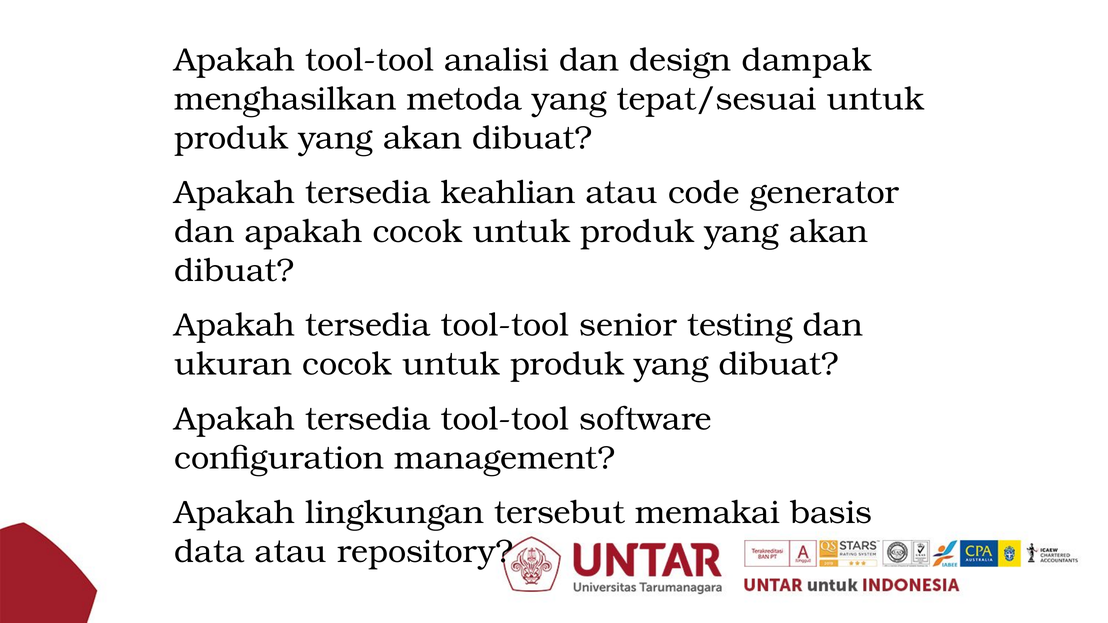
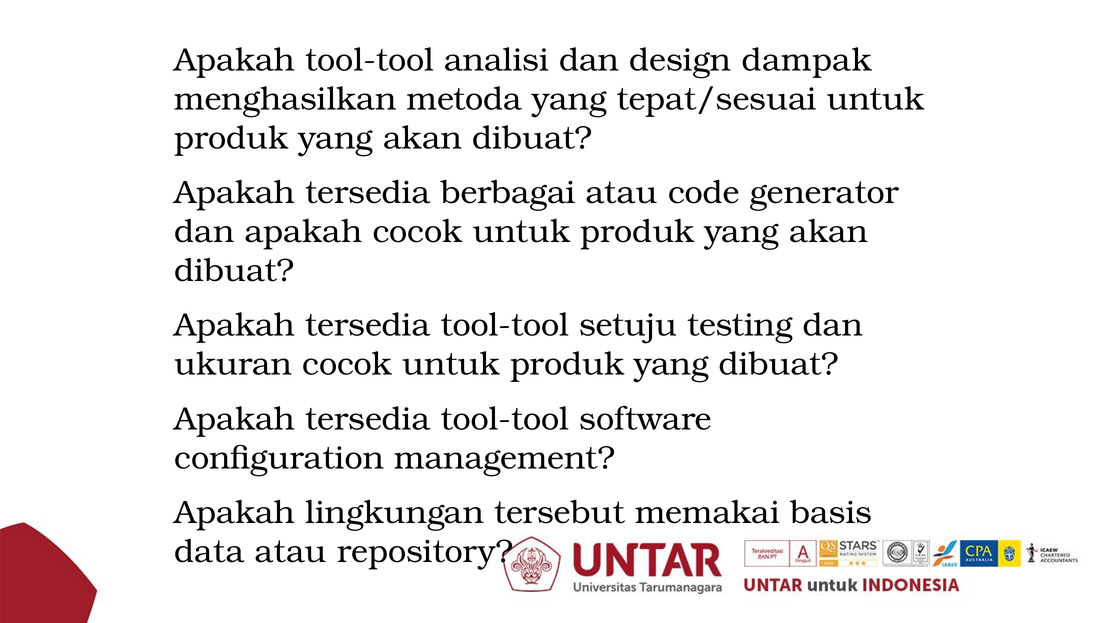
keahlian: keahlian -> berbagai (508, 193)
senior: senior -> setuju (628, 325)
